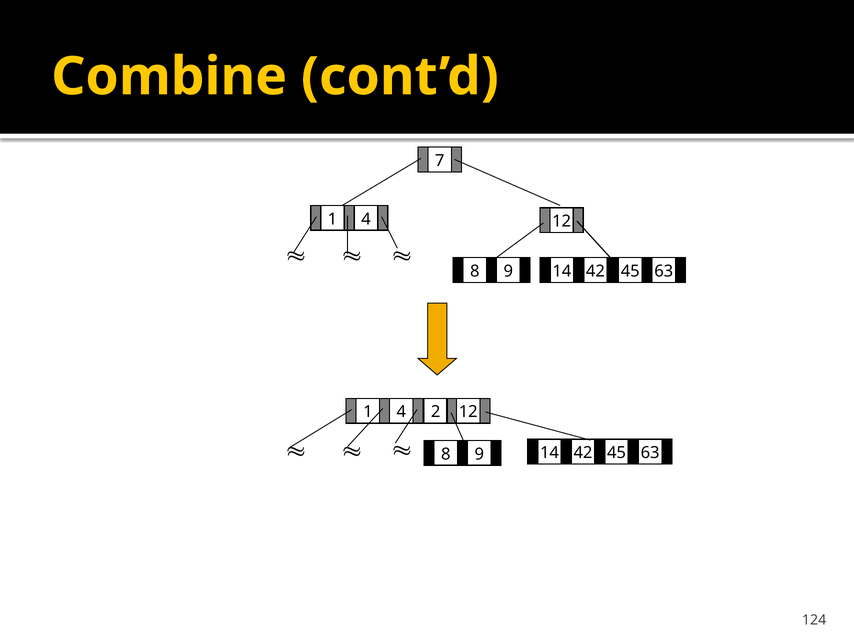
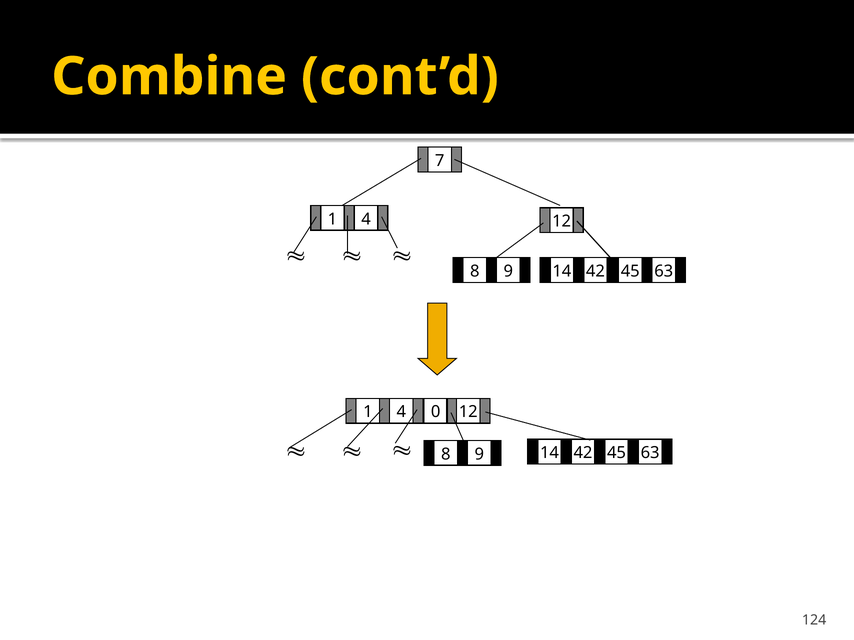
2: 2 -> 0 (436, 412)
